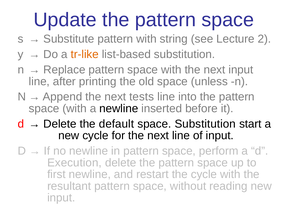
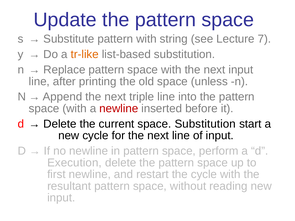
2: 2 -> 7 (264, 39)
tests: tests -> triple (142, 97)
newline colour: black -> red (119, 109)
default: default -> current (117, 124)
